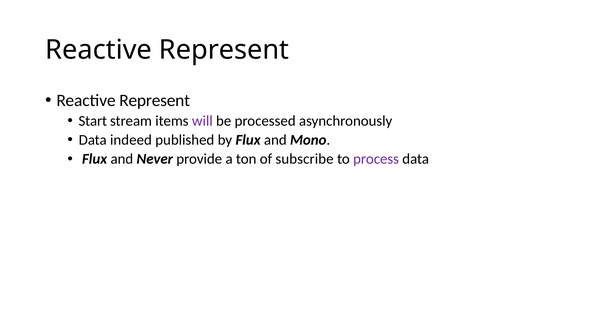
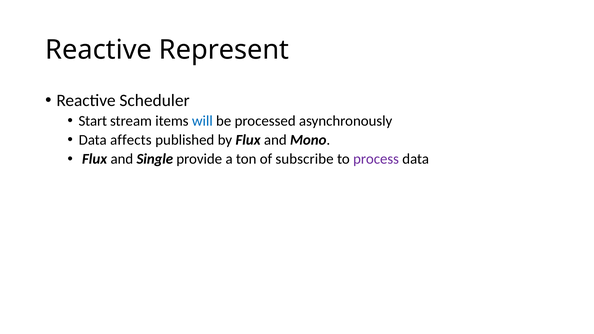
Represent: Represent -> Scheduler (155, 100)
will colour: purple -> blue (202, 121)
indeed: indeed -> affects (131, 140)
Never: Never -> Single (155, 159)
